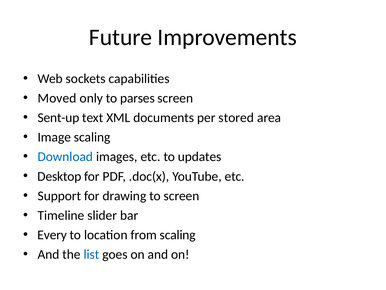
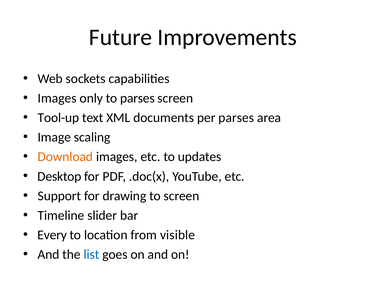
Moved: Moved -> Images (57, 98)
Sent-up: Sent-up -> Tool-up (58, 117)
per stored: stored -> parses (236, 117)
Download colour: blue -> orange (65, 157)
from scaling: scaling -> visible (178, 235)
